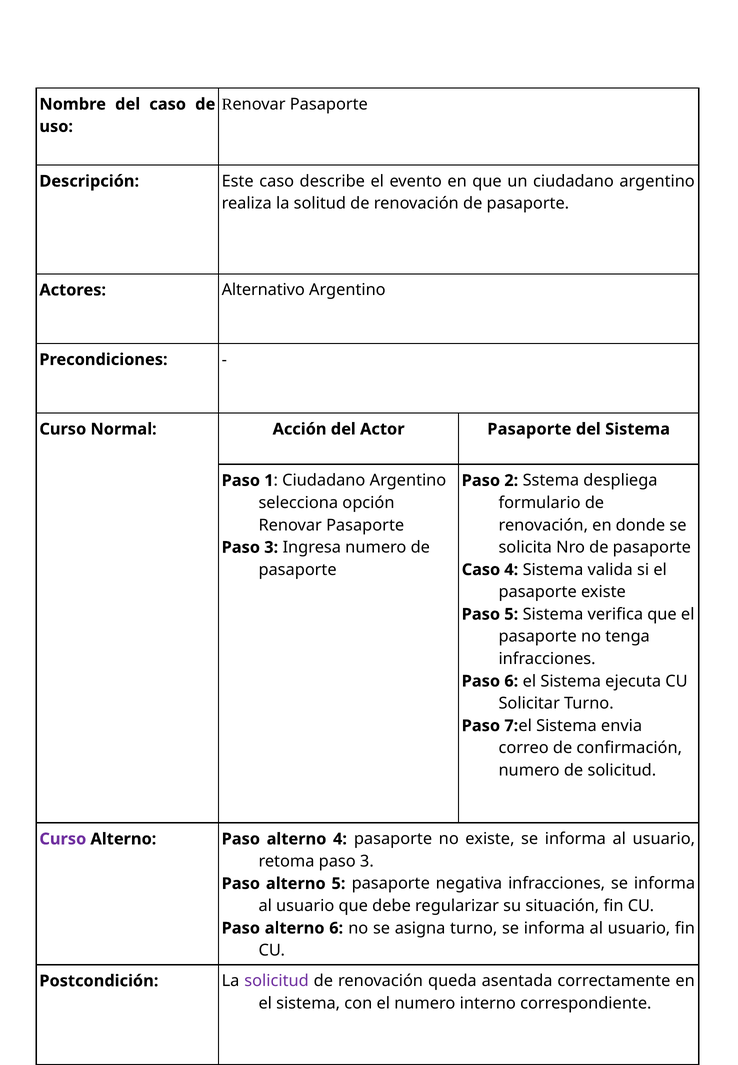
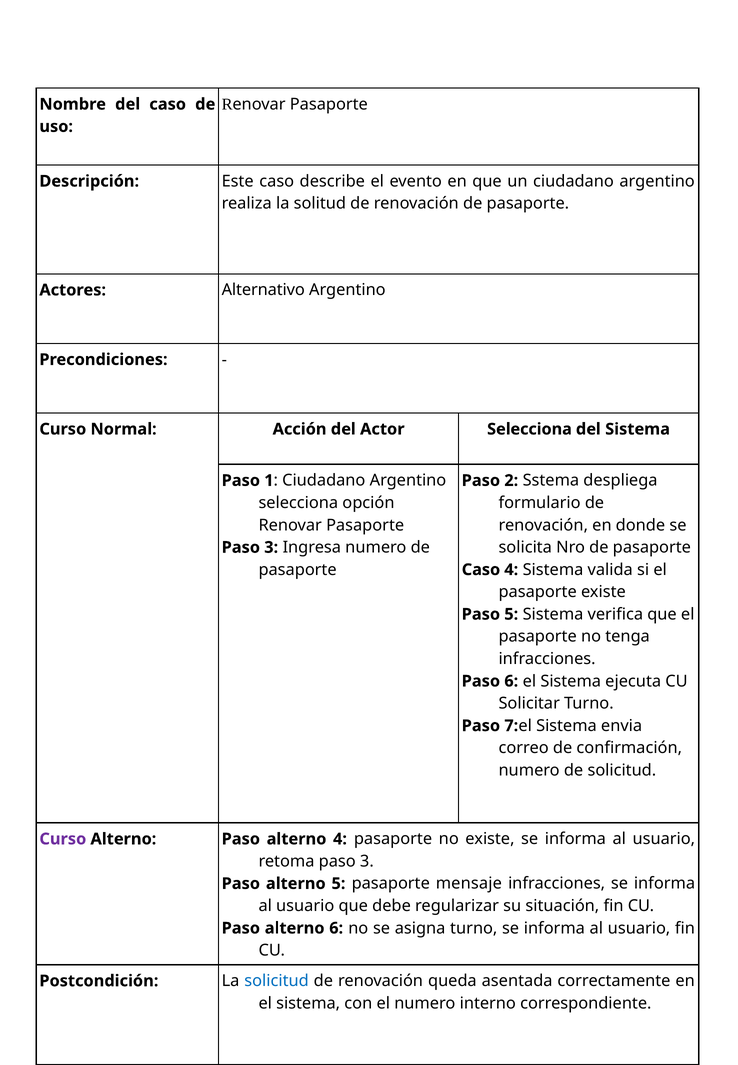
Actor Pasaporte: Pasaporte -> Selecciona (529, 430)
negativa: negativa -> mensaje (469, 884)
solicitud colour: purple -> blue (277, 982)
